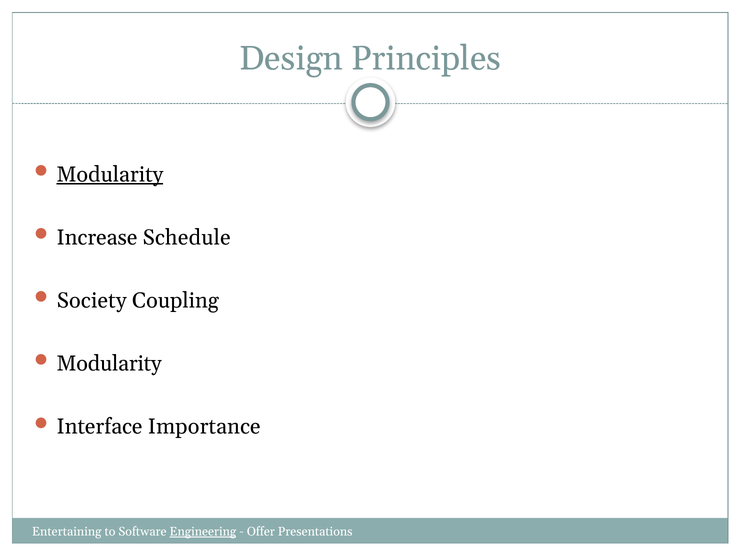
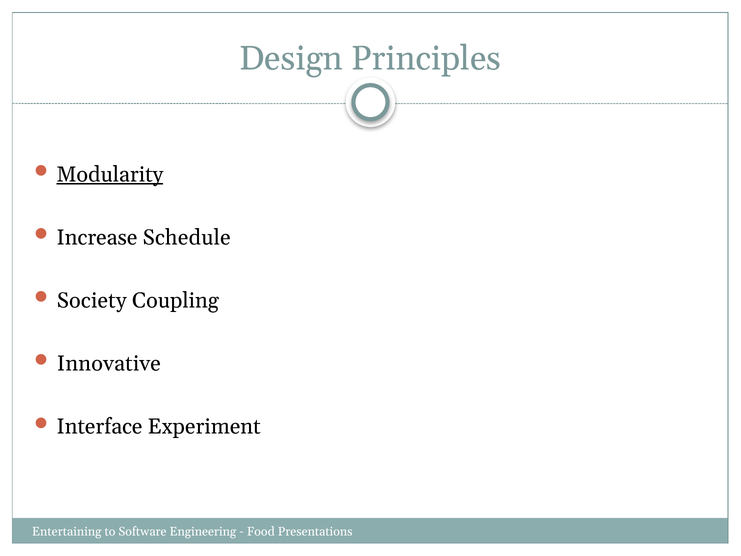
Modularity: Modularity -> Innovative (109, 363)
Importance: Importance -> Experiment (204, 426)
Engineering underline: present -> none (203, 531)
Offer: Offer -> Food (261, 531)
